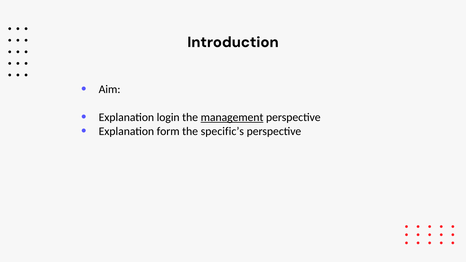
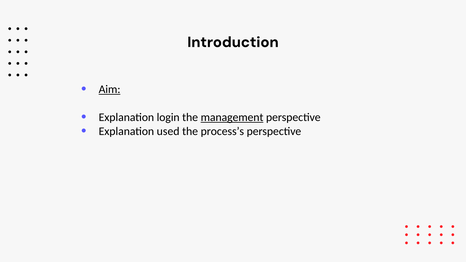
Aim underline: none -> present (110, 89)
form: form -> used (168, 131)
specific’s: specific’s -> process’s (222, 131)
